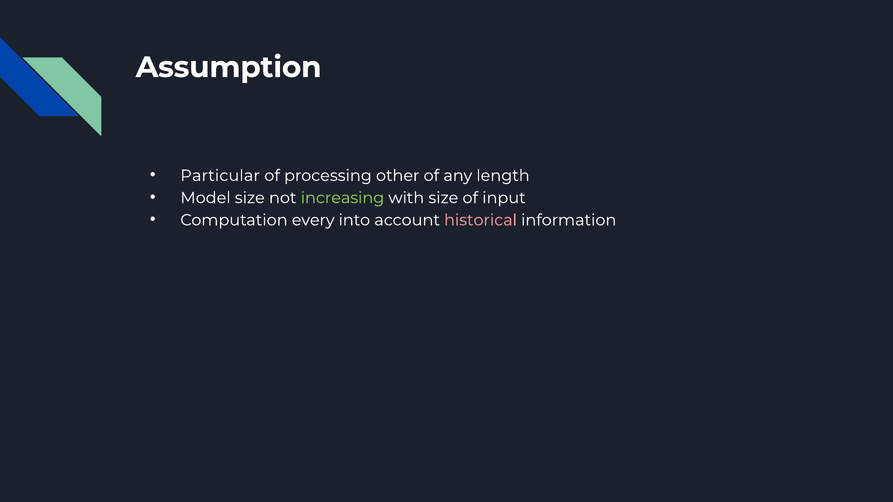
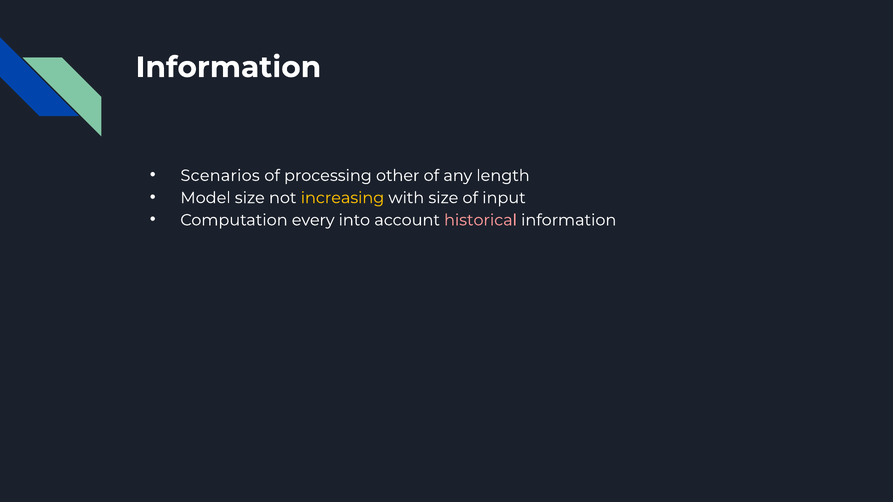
Assumption: Assumption -> Information (228, 67)
Particular: Particular -> Scenarios (220, 176)
increasing colour: light green -> yellow (342, 198)
